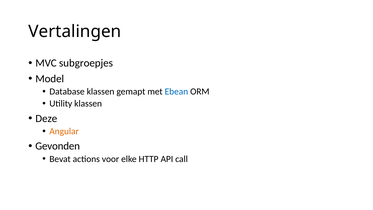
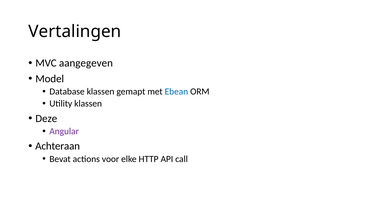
subgroepjes: subgroepjes -> aangegeven (86, 63)
Angular colour: orange -> purple (64, 131)
Gevonden: Gevonden -> Achteraan (58, 146)
